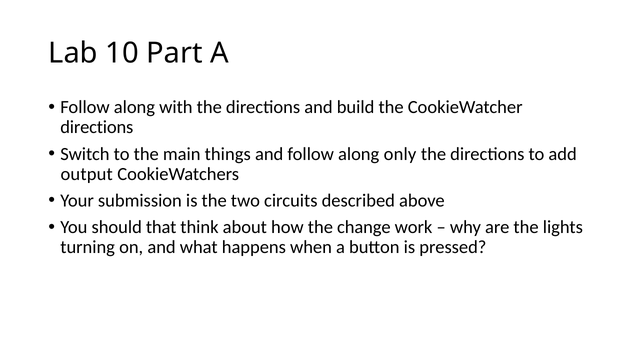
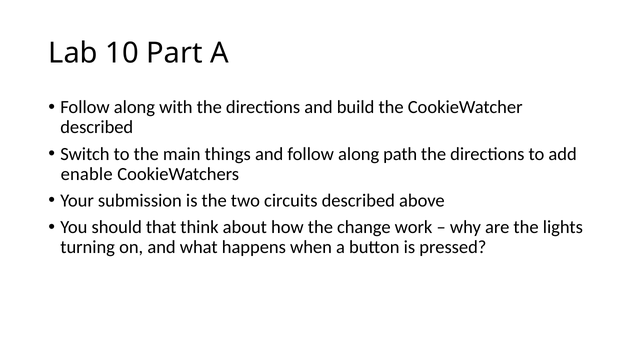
directions: directions -> described (97, 127)
only: only -> path (400, 154)
output: output -> enable (87, 174)
